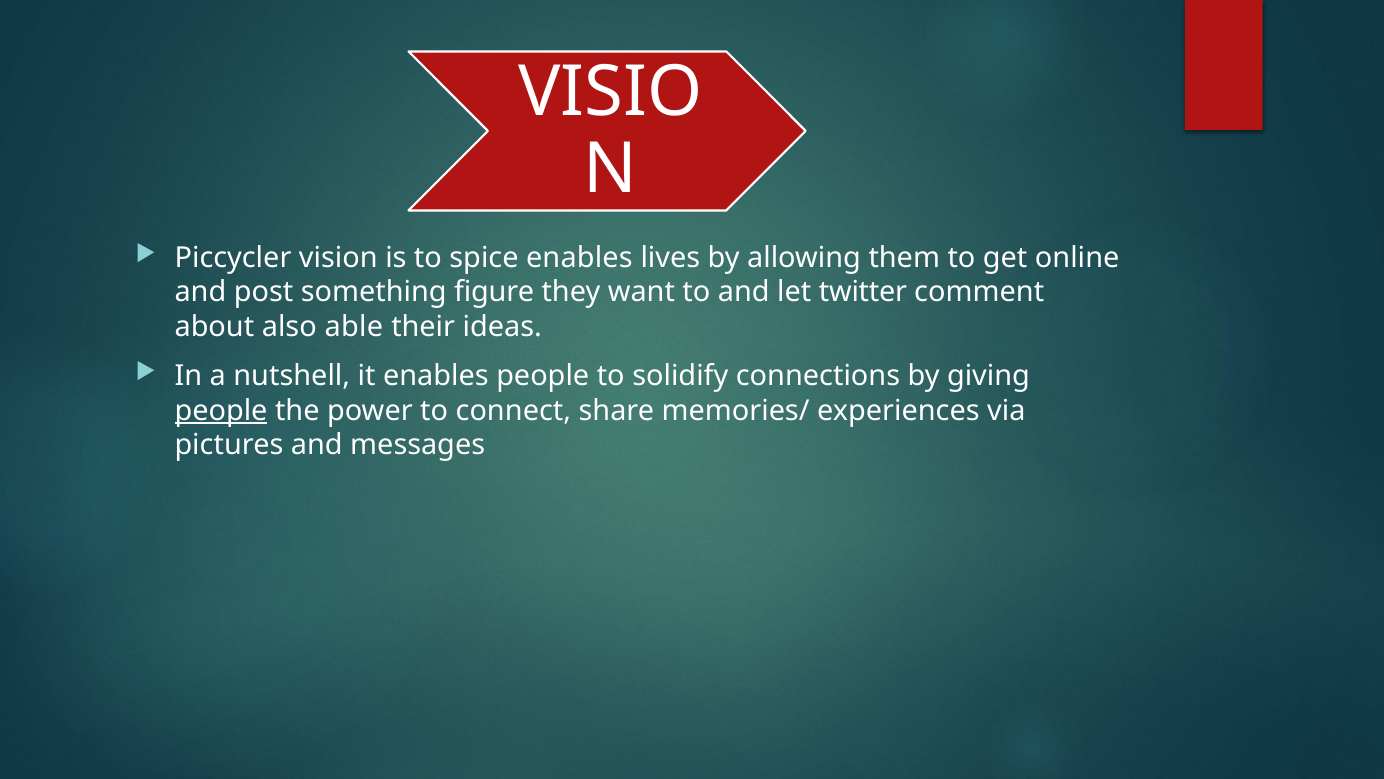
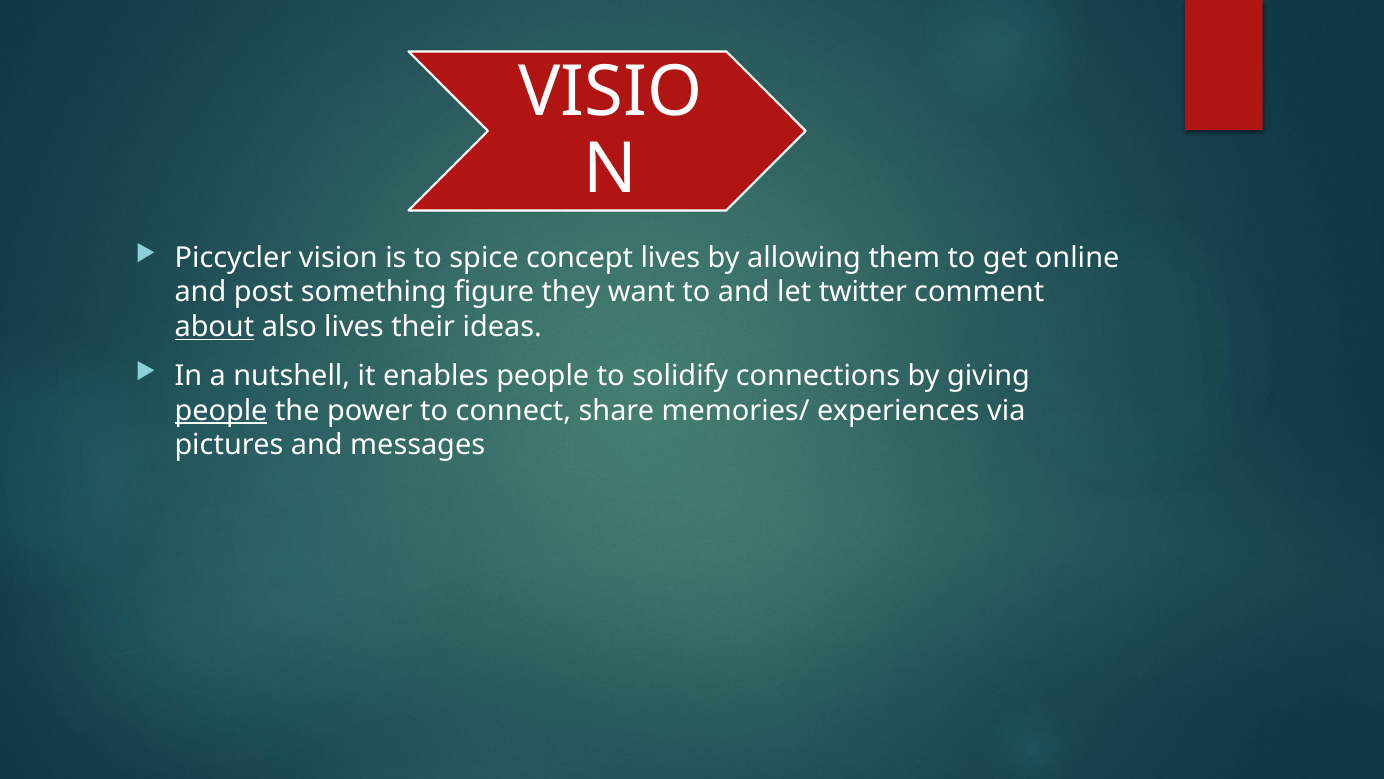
spice enables: enables -> concept (580, 258)
about underline: none -> present (214, 327)
also able: able -> lives (354, 327)
